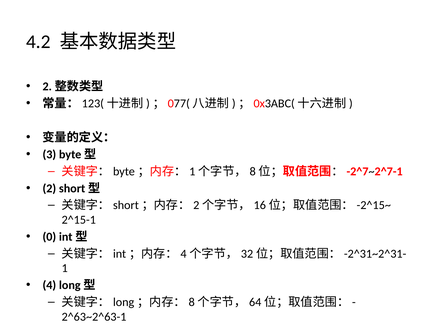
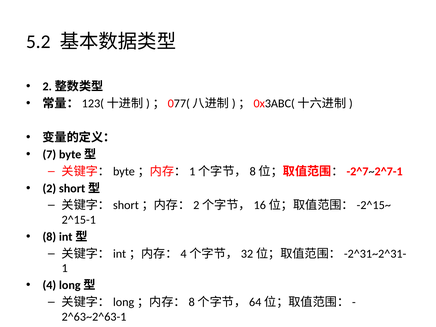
4.2: 4.2 -> 5.2 (38, 42)
3: 3 -> 7 (49, 154)
0: 0 -> 8 (49, 237)
